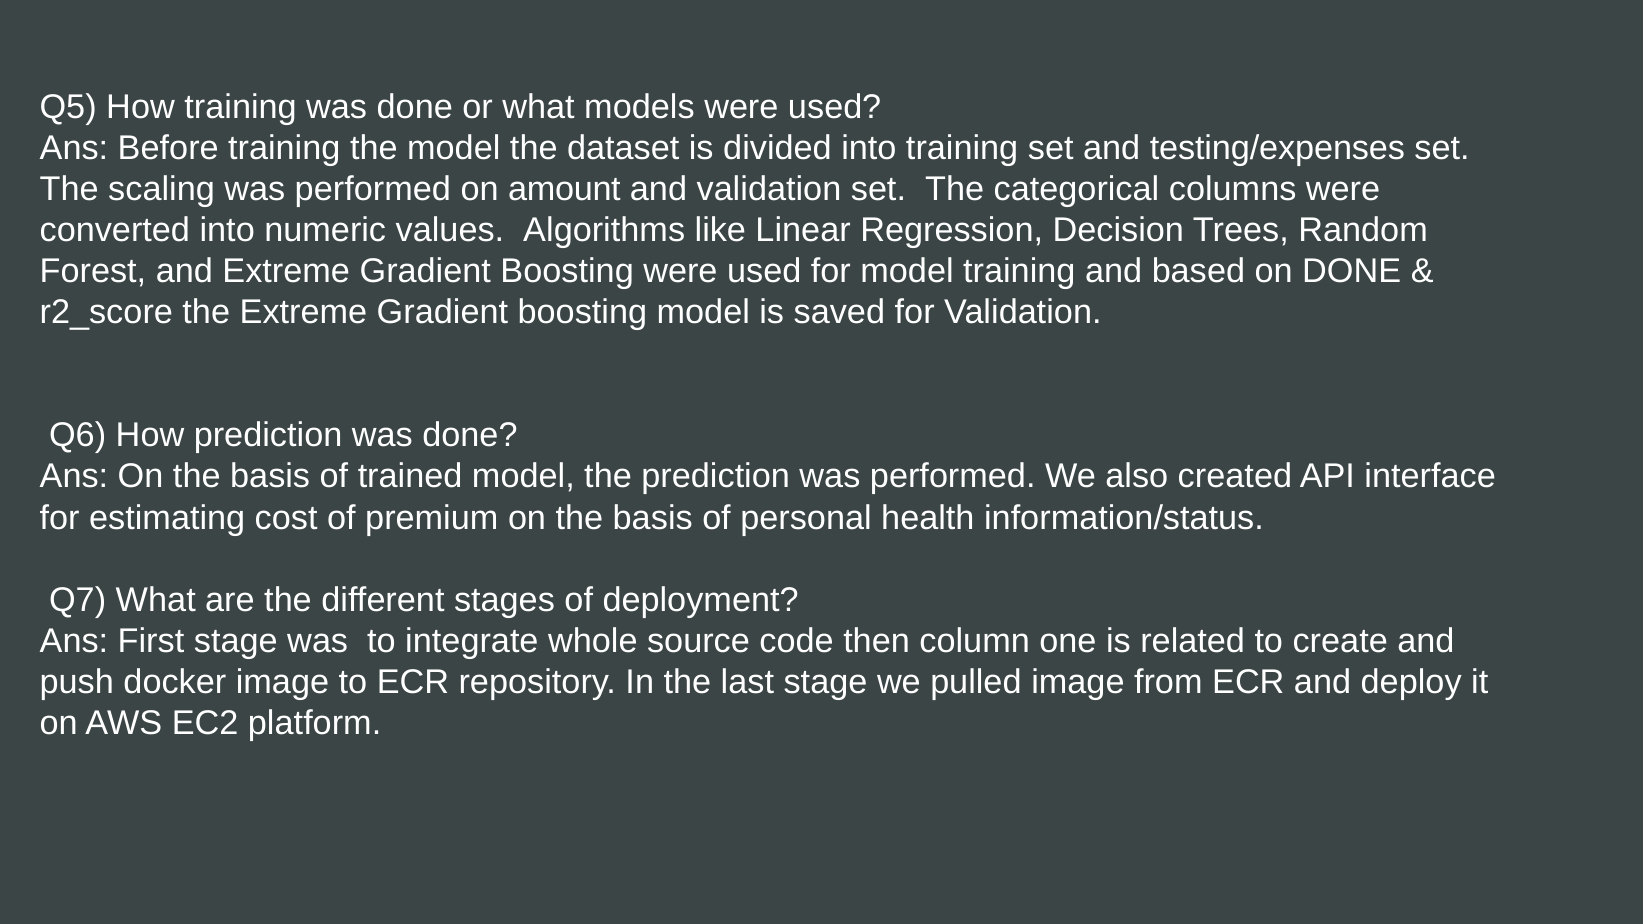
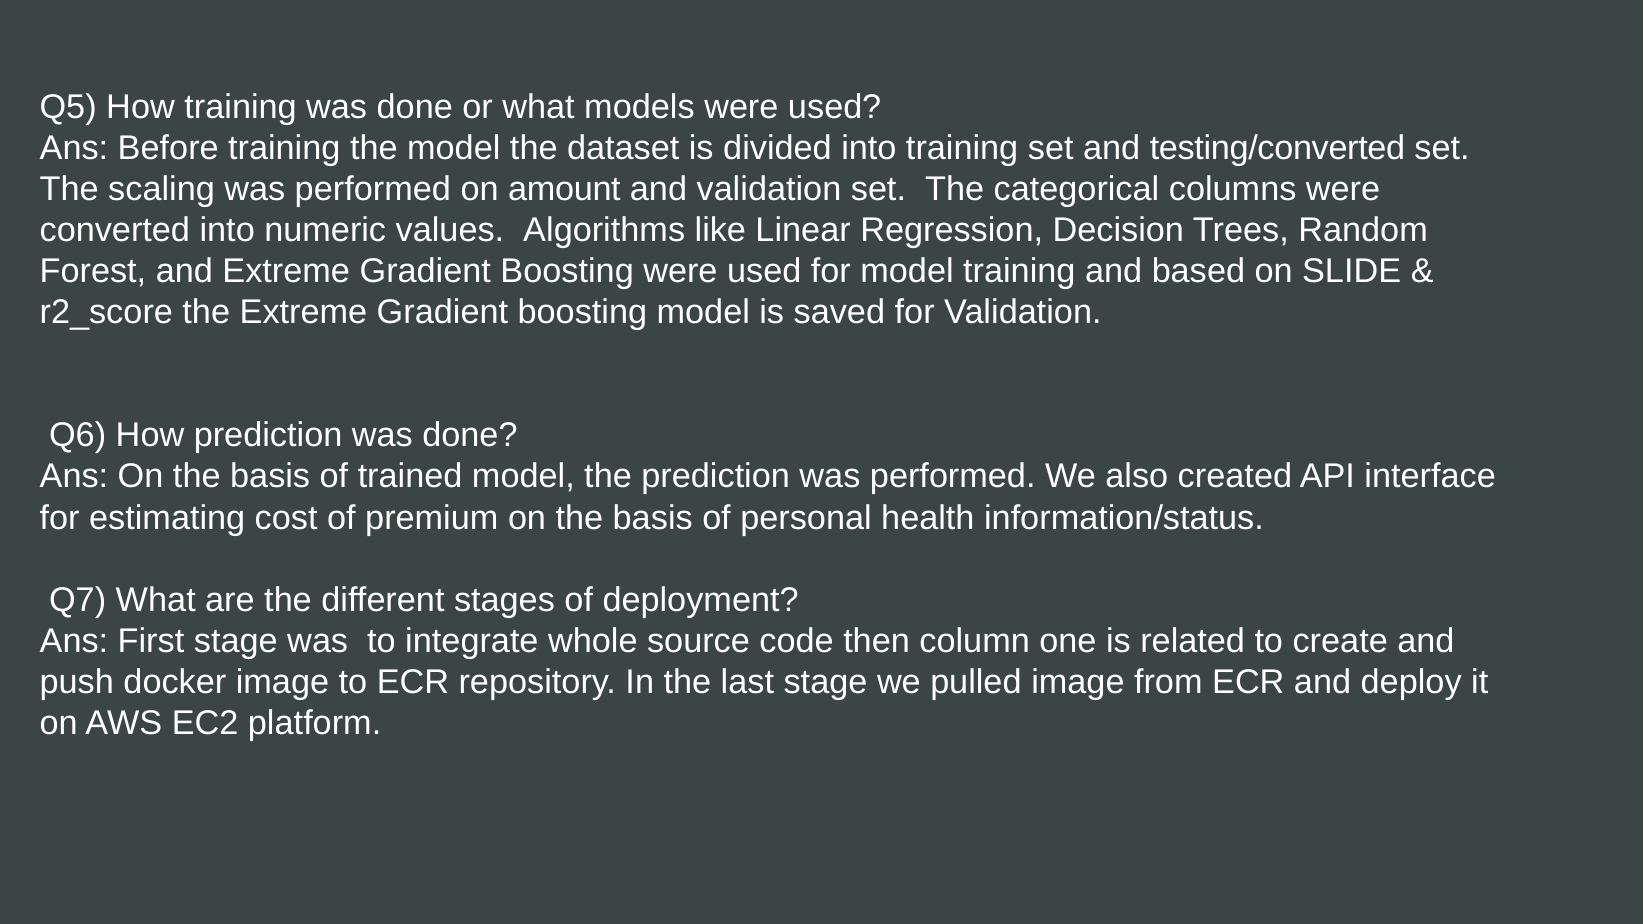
testing/expenses: testing/expenses -> testing/converted (1278, 148)
on DONE: DONE -> SLIDE (1352, 271)
